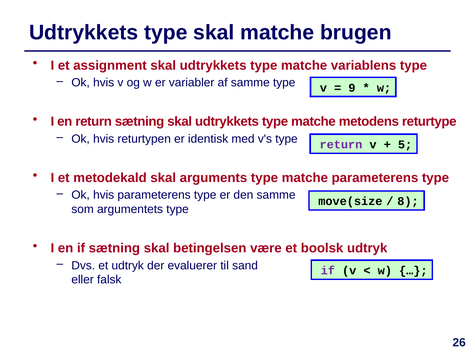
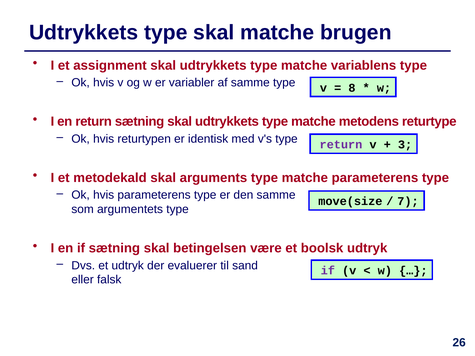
9: 9 -> 8 (352, 88)
5: 5 -> 3 (405, 145)
8: 8 -> 7 (408, 201)
